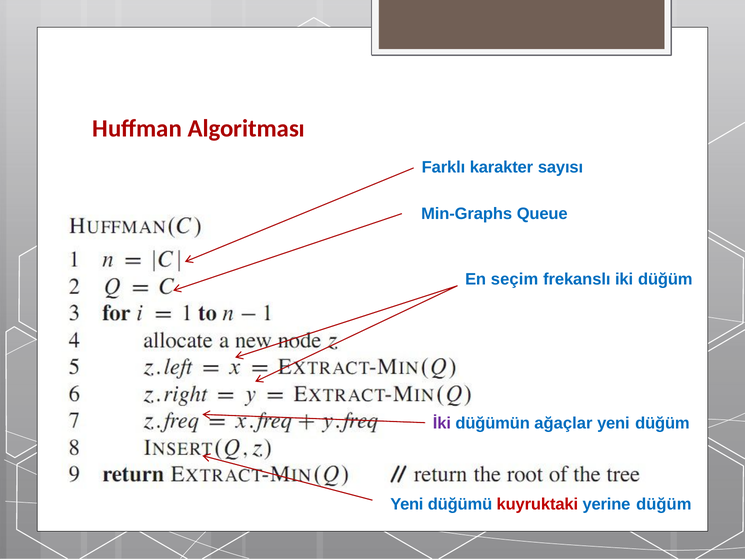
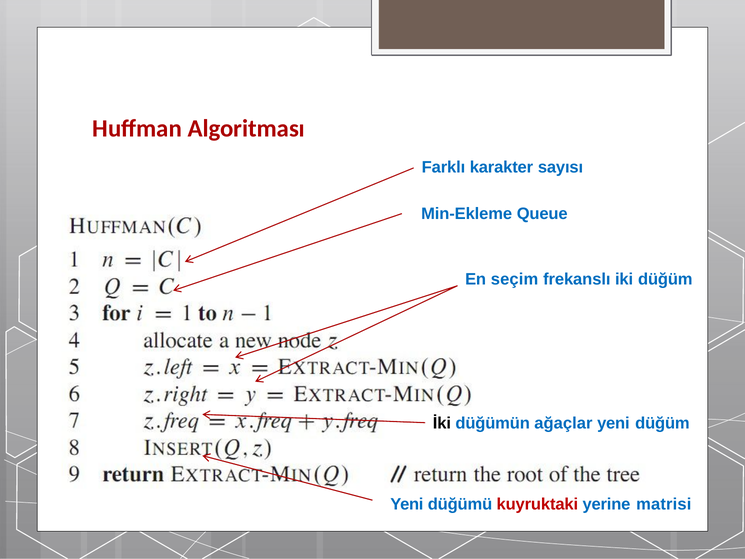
Min-Graphs: Min-Graphs -> Min-Ekleme (467, 214)
İki colour: purple -> black (442, 423)
yerine düğüm: düğüm -> matrisi (664, 504)
